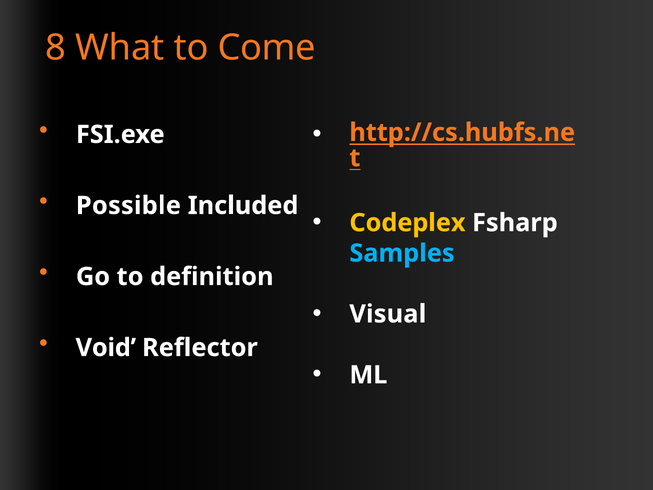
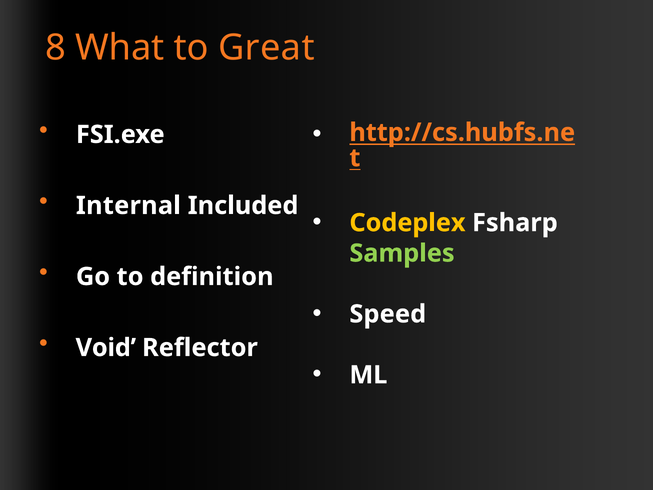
Come: Come -> Great (266, 48)
Possible: Possible -> Internal (128, 206)
Samples colour: light blue -> light green (402, 253)
Visual: Visual -> Speed (388, 314)
